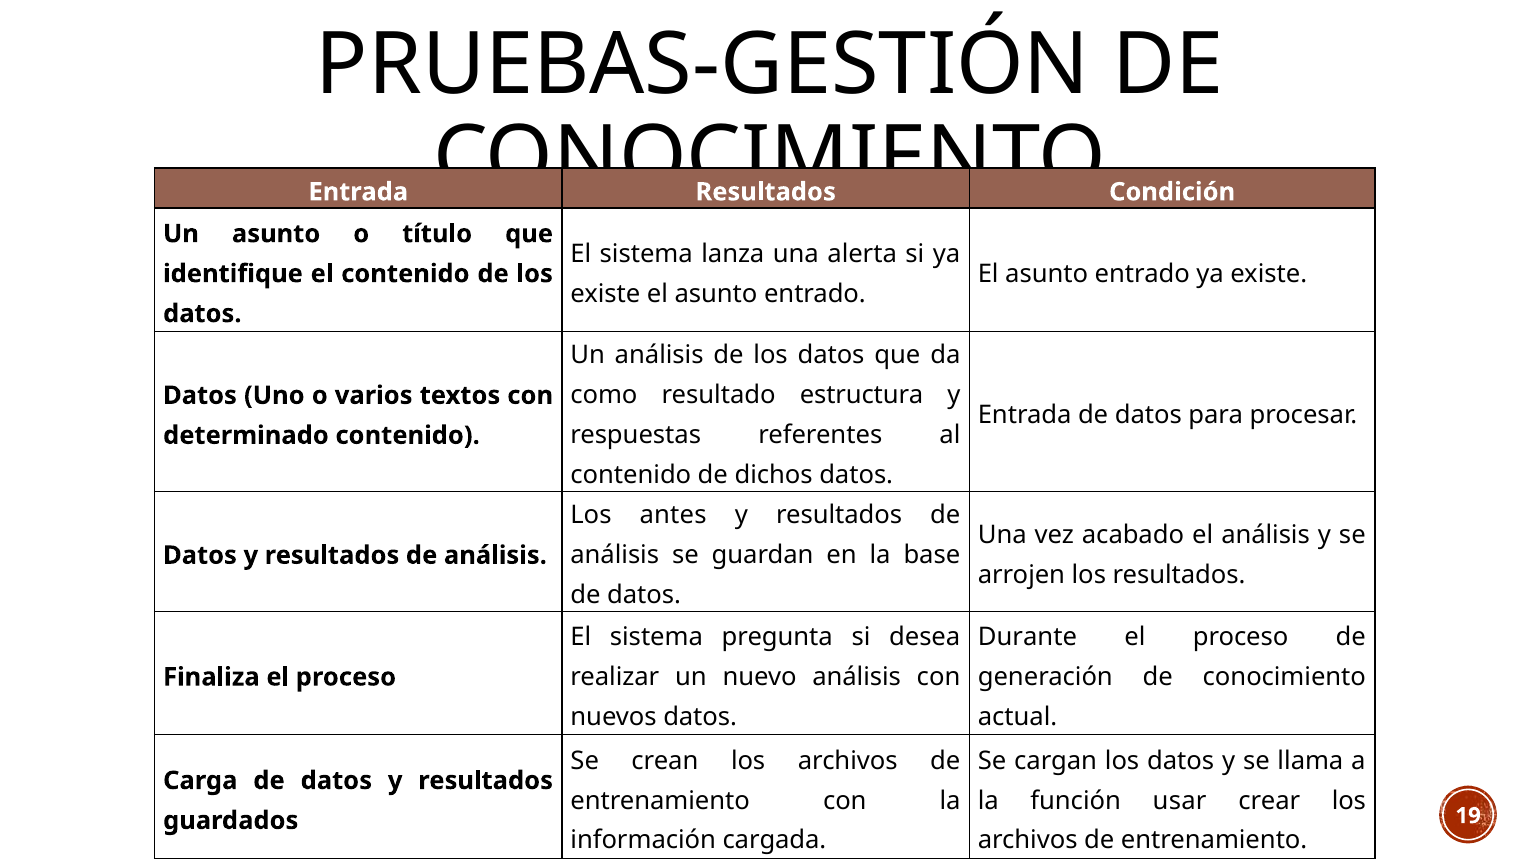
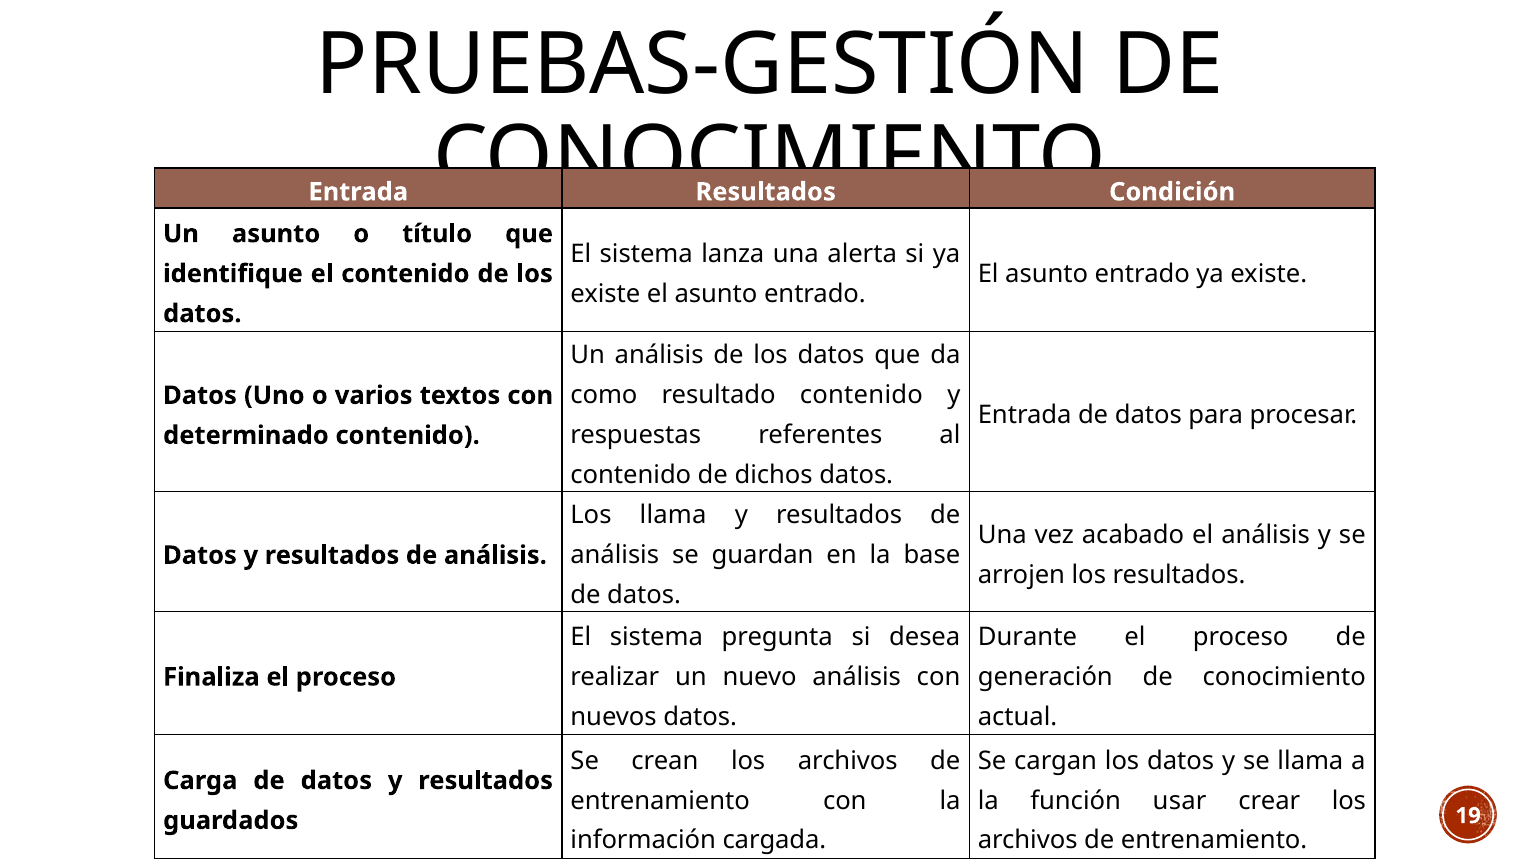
resultado estructura: estructura -> contenido (861, 396)
Los antes: antes -> llama (673, 516)
